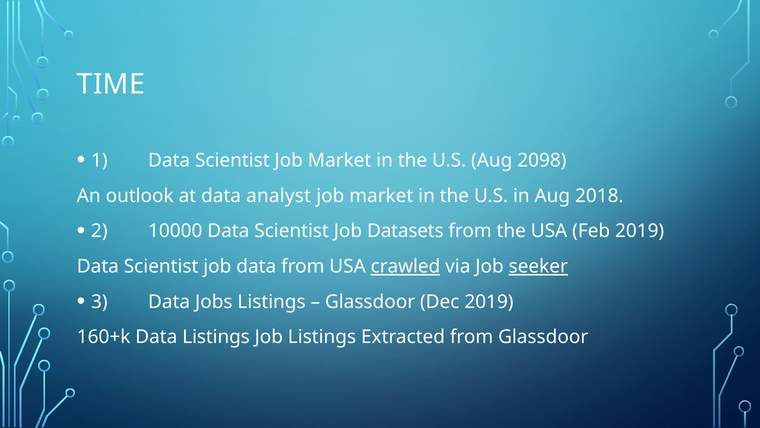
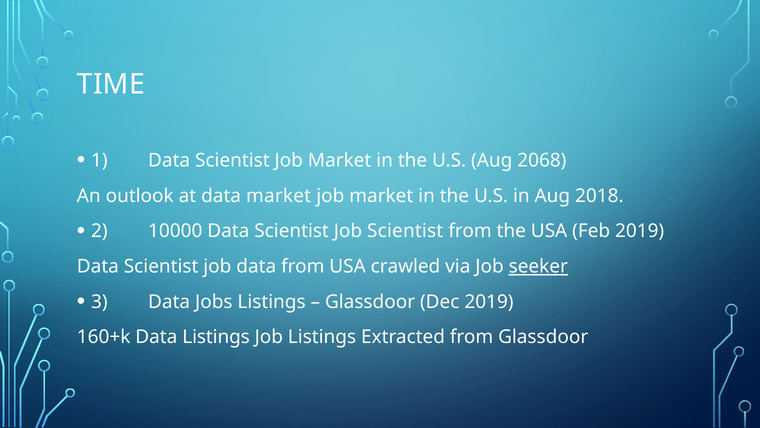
2098: 2098 -> 2068 (542, 160)
data analyst: analyst -> market (279, 196)
Job Datasets: Datasets -> Scientist (405, 231)
crawled underline: present -> none (406, 266)
